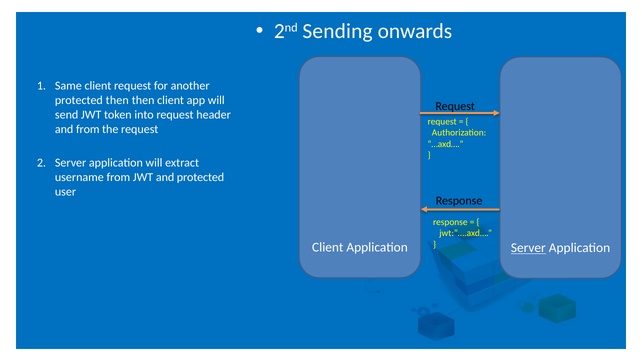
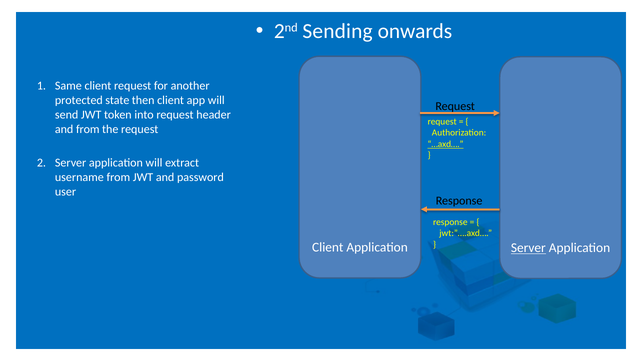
protected then: then -> state (117, 100)
…axd… underline: none -> present (446, 144)
and protected: protected -> password (200, 178)
